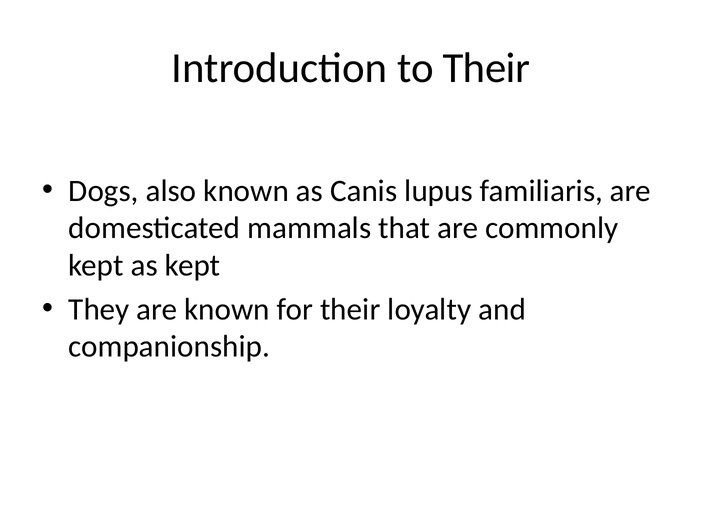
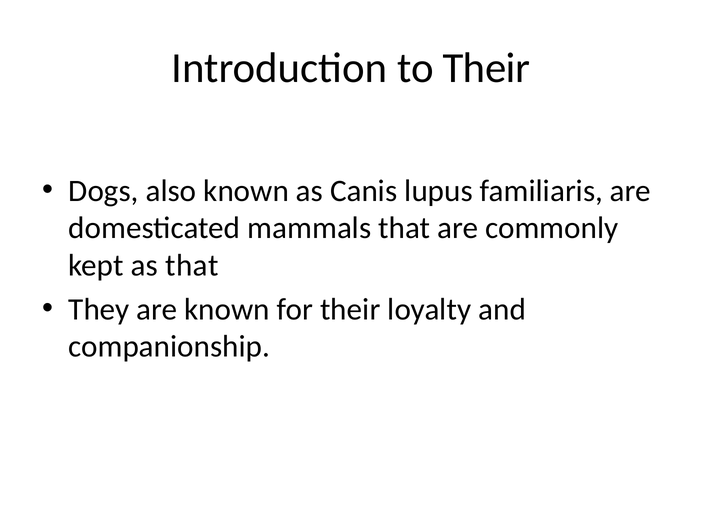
as kept: kept -> that (192, 265)
